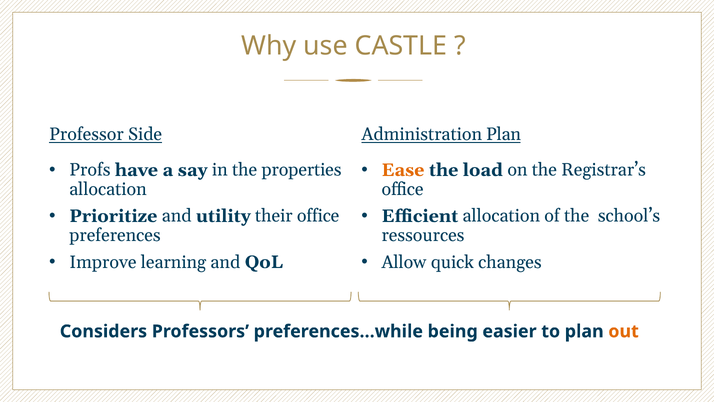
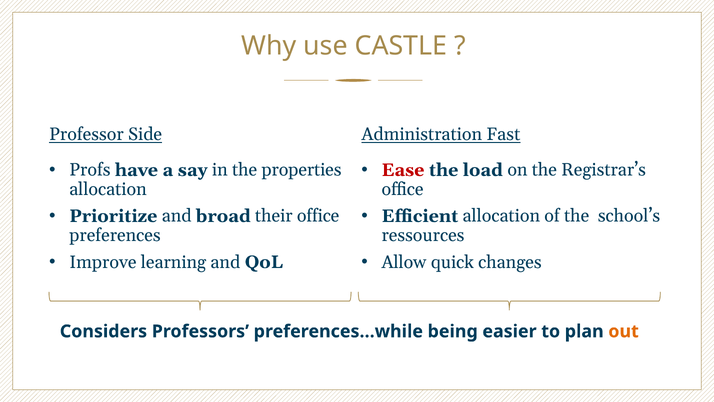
Administration Plan: Plan -> Fast (503, 134)
Ease colour: orange -> red (403, 170)
utility: utility -> broad (223, 216)
